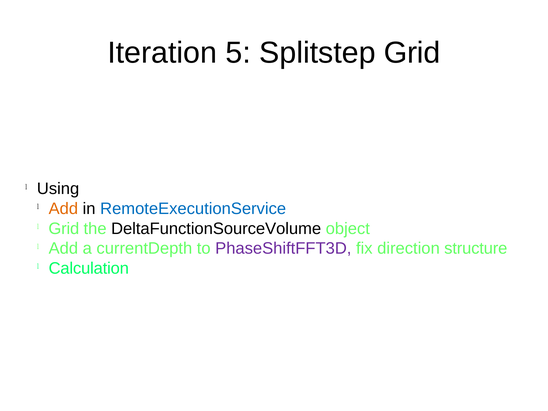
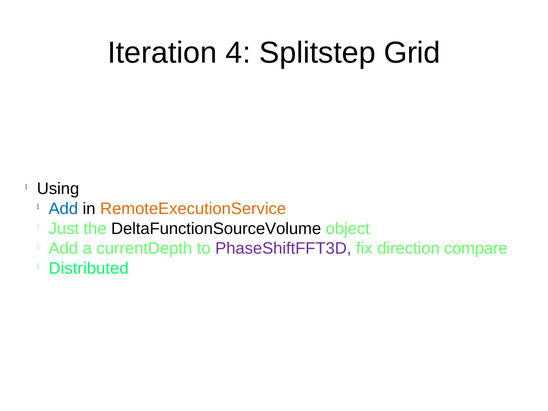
5: 5 -> 4 (238, 53)
Add colour: orange -> blue (63, 209)
RemoteExecutionService colour: blue -> orange (193, 209)
Grid: Grid -> Just (64, 229)
structure: structure -> compare (476, 248)
Calculation: Calculation -> Distributed (89, 268)
